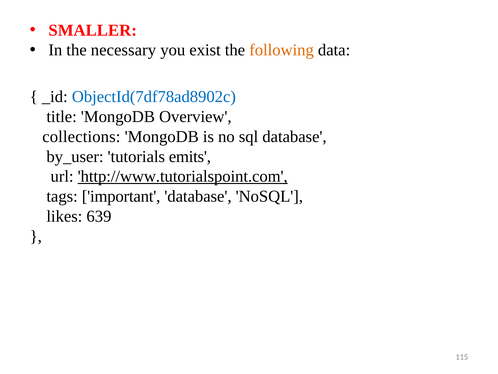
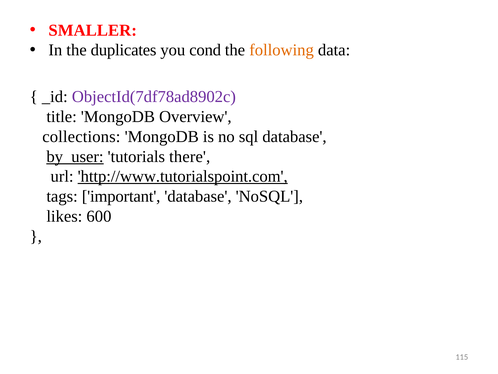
necessary: necessary -> duplicates (124, 50)
exist: exist -> cond (205, 50)
ObjectId(7df78ad8902c colour: blue -> purple (154, 97)
by_user underline: none -> present (75, 156)
emits: emits -> there (190, 156)
639: 639 -> 600 (99, 216)
